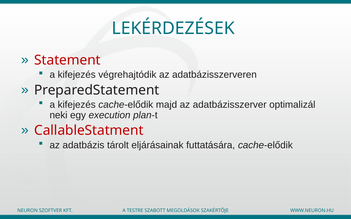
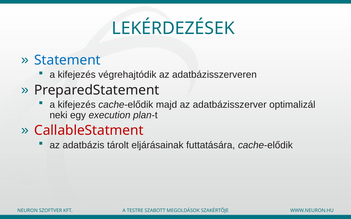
Statement colour: red -> blue (67, 60)
